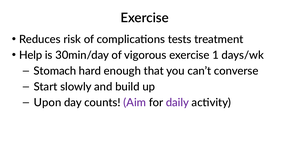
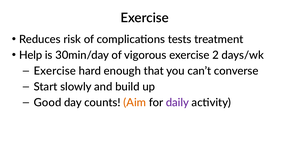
1: 1 -> 2 (215, 55)
Stomach: Stomach -> Exercise (55, 71)
Upon: Upon -> Good (48, 103)
Aim colour: purple -> orange (135, 103)
